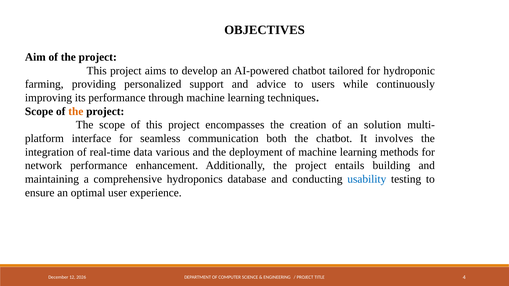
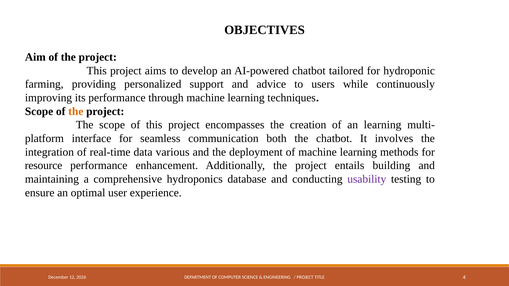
an solution: solution -> learning (383, 125)
network: network -> resource (44, 166)
usability colour: blue -> purple (367, 179)
